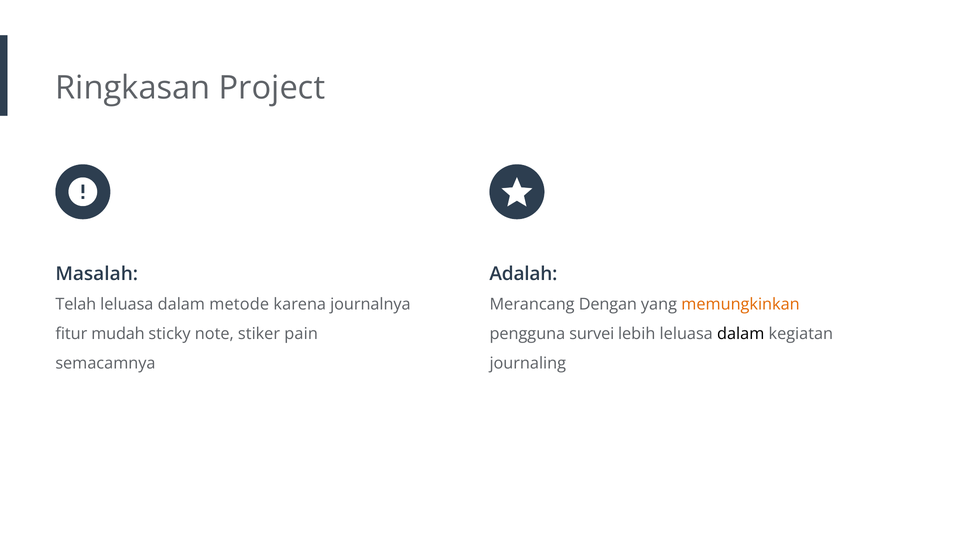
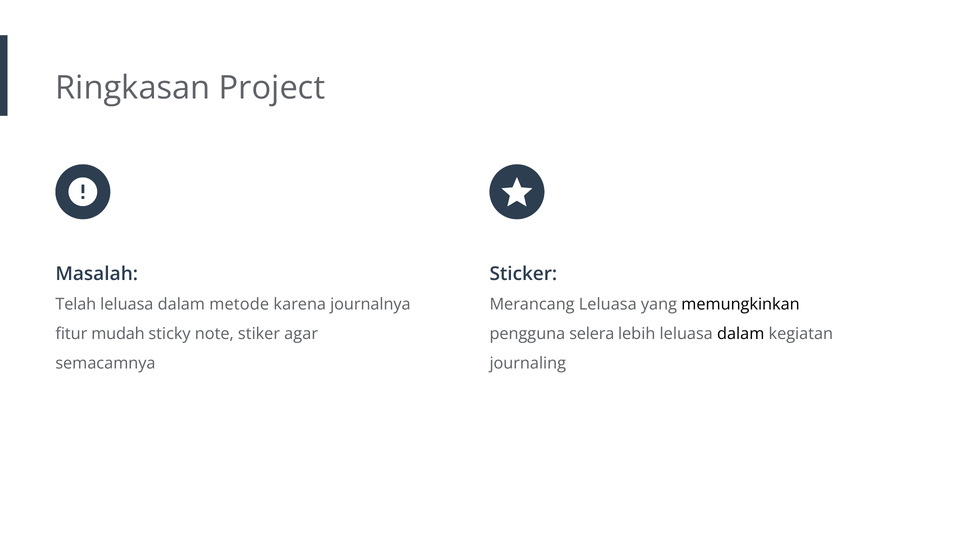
Adalah: Adalah -> Sticker (523, 274)
Merancang Dengan: Dengan -> Leluasa (608, 304)
memungkinkan colour: orange -> black (741, 304)
pain: pain -> agar (301, 334)
survei: survei -> selera (592, 334)
